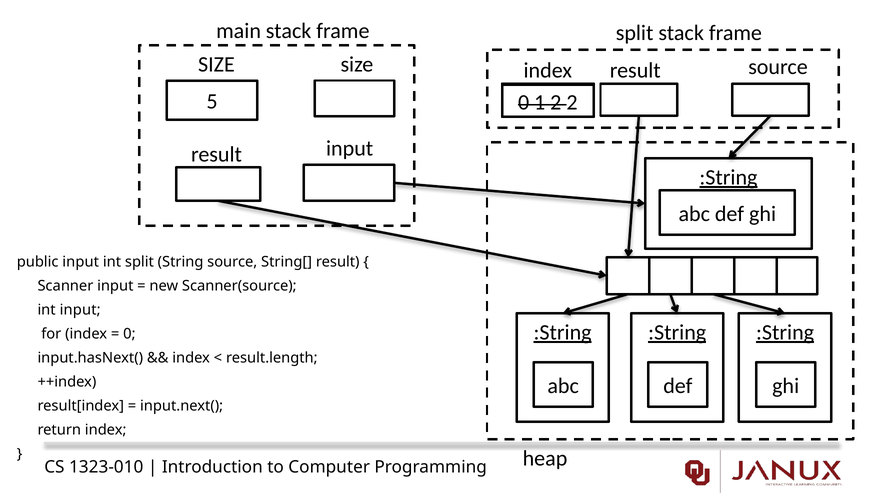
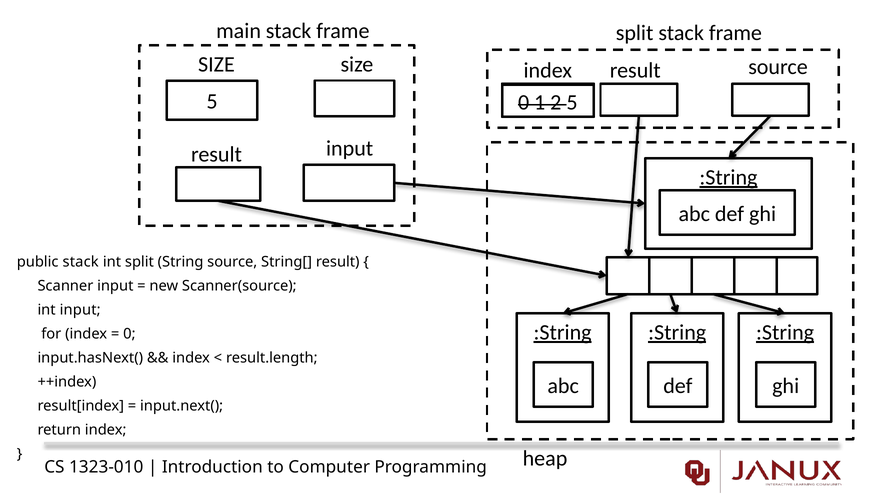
2: 2 -> 5 (572, 102)
public input: input -> stack (81, 262)
